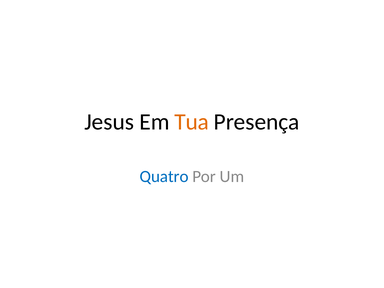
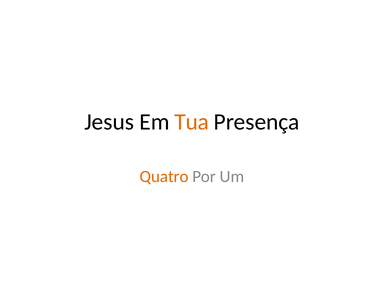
Quatro colour: blue -> orange (164, 177)
